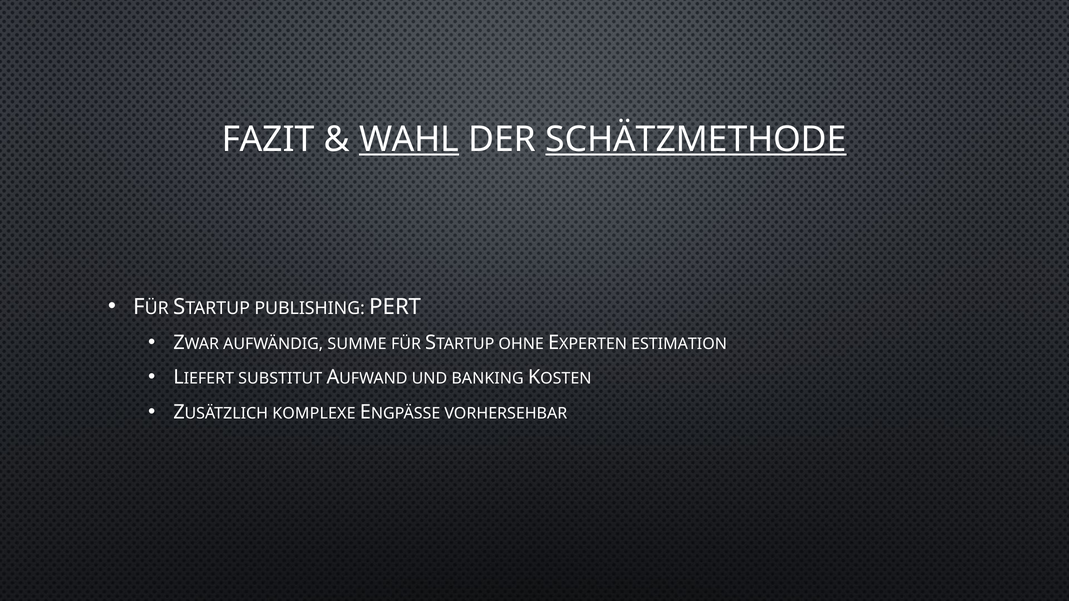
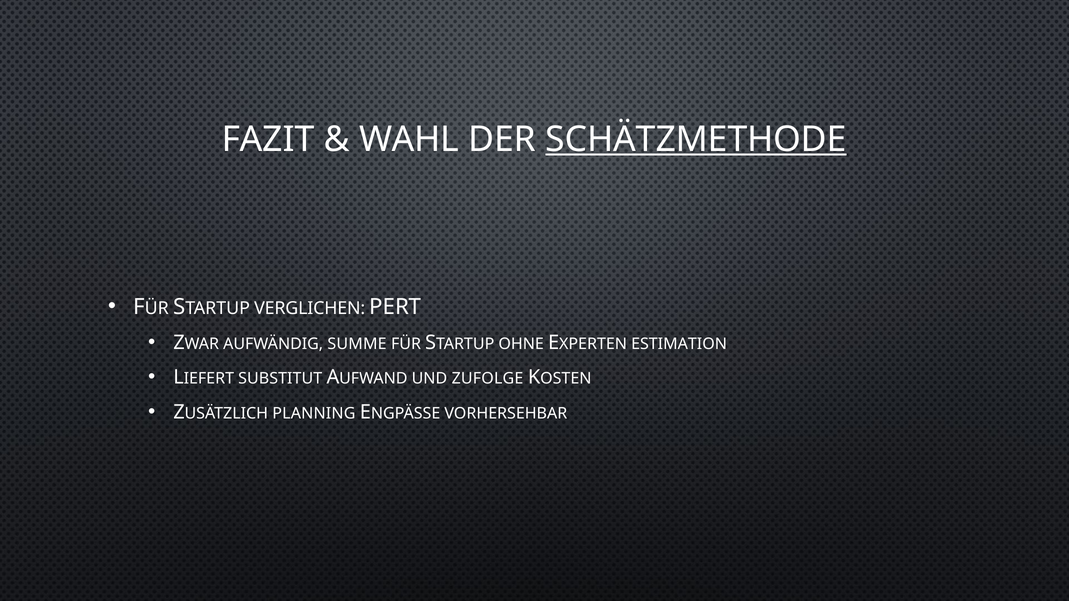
WAHL underline: present -> none (409, 139)
PUBLISHING: PUBLISHING -> VERGLICHEN (310, 308)
BANKING: BANKING -> ZUFOLGE (488, 379)
KOMPLEXE: KOMPLEXE -> PLANNING (314, 414)
